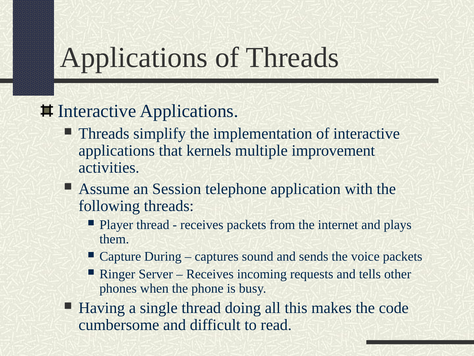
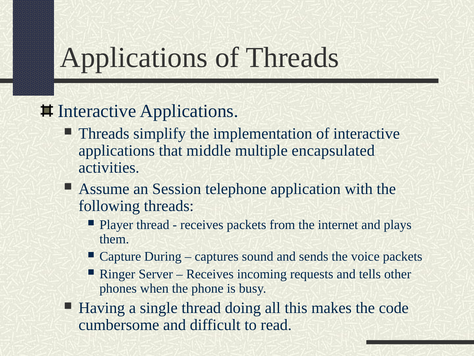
kernels: kernels -> middle (209, 150)
improvement: improvement -> encapsulated (333, 150)
